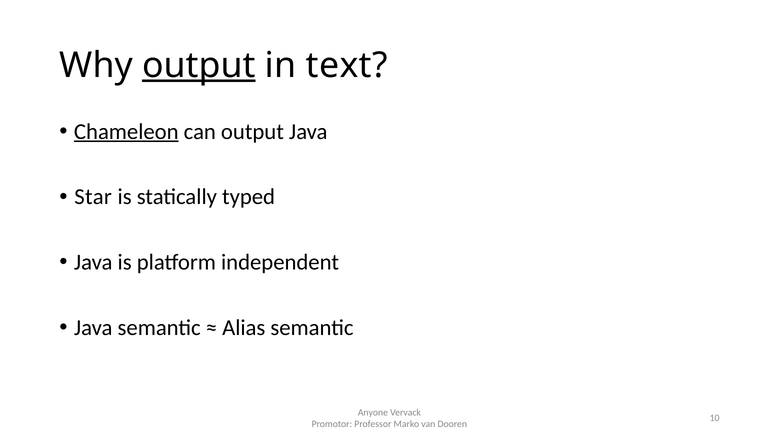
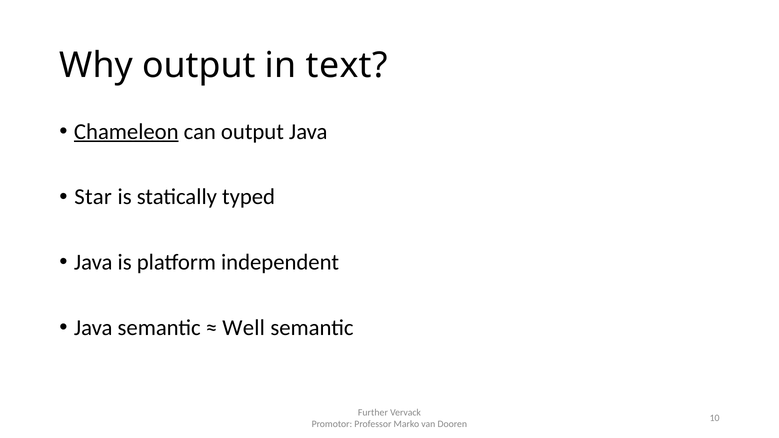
output underline: present -> none (199, 65)
Alias: Alias -> Well (244, 328)
Anyone: Anyone -> Further (373, 413)
